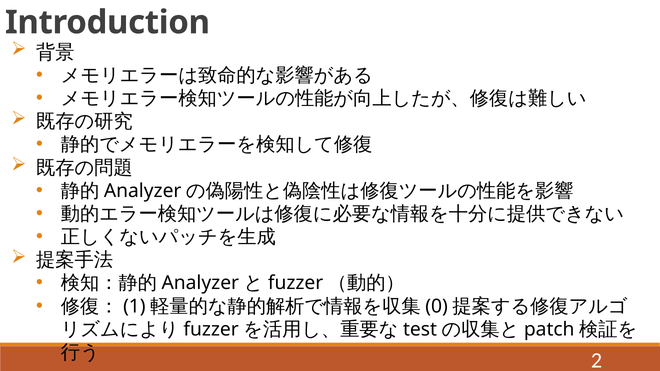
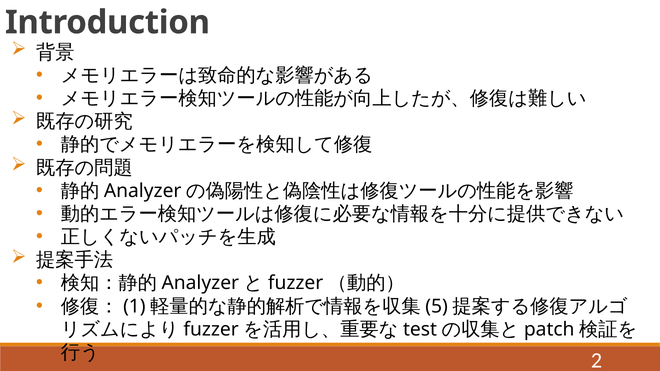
0: 0 -> 5 (437, 306)
